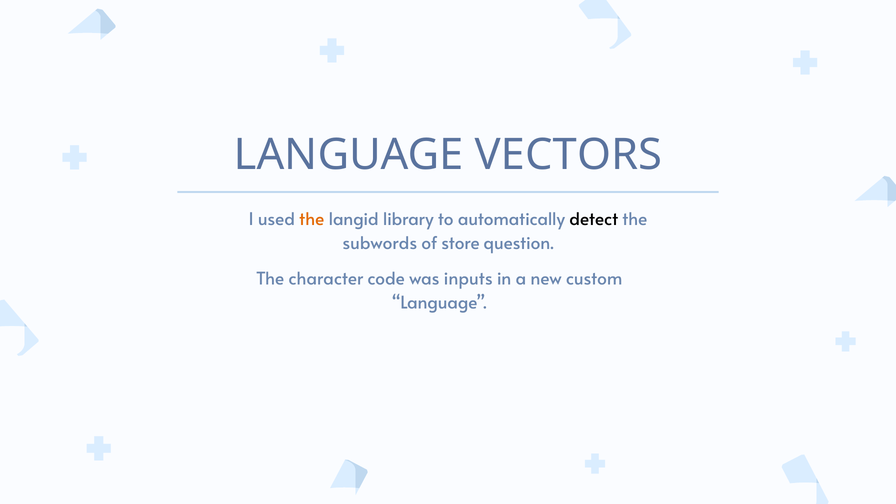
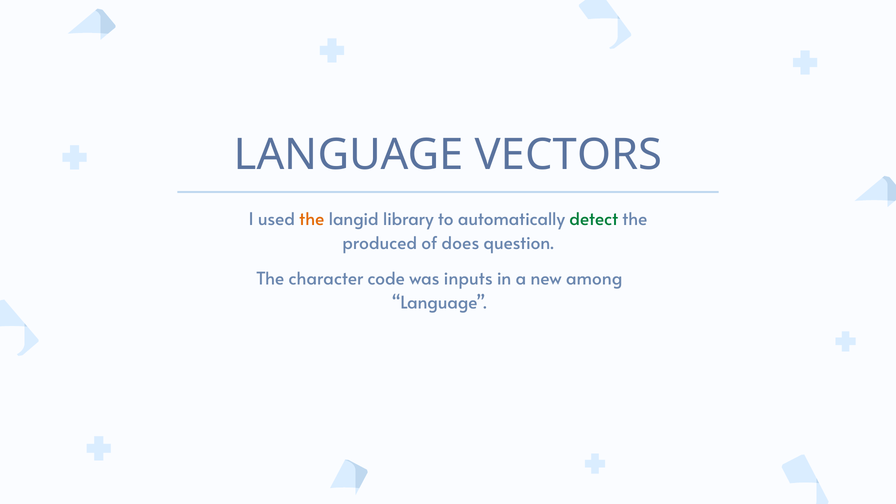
detect colour: black -> green (594, 219)
subwords: subwords -> produced (380, 244)
store: store -> does (460, 244)
custom: custom -> among (594, 279)
